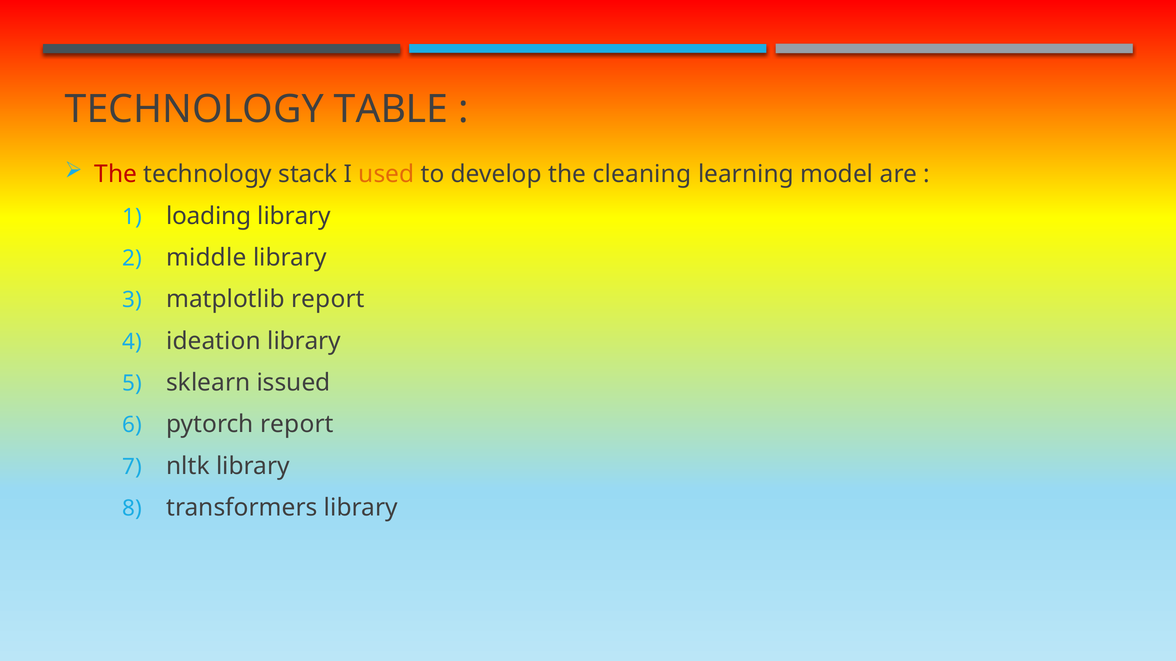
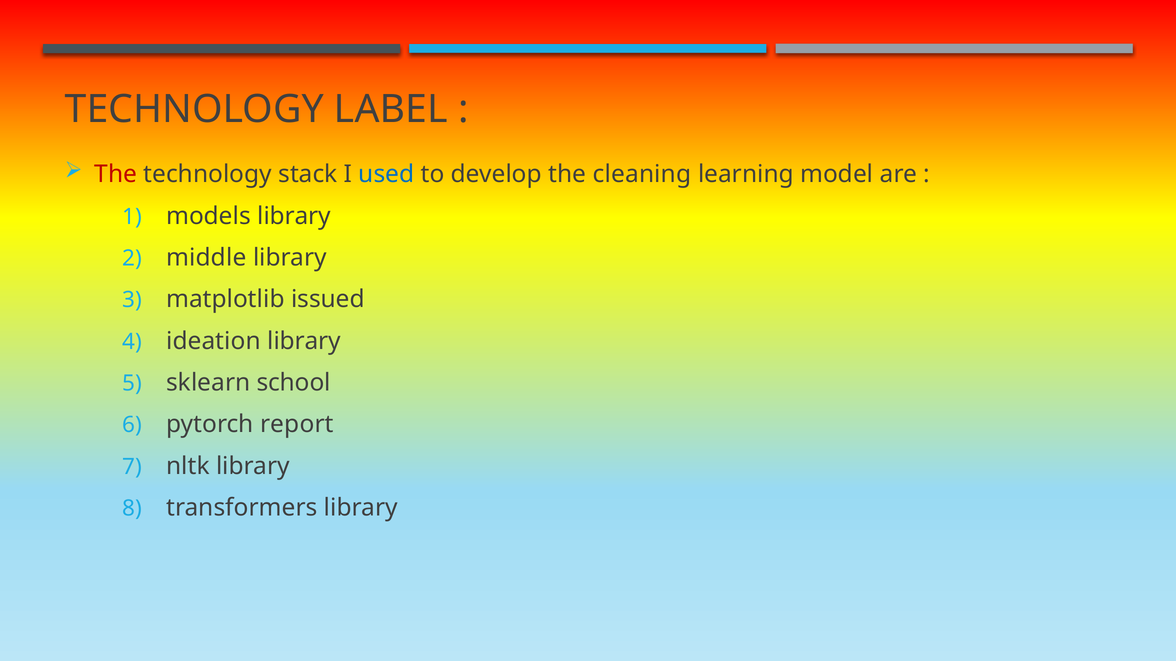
TABLE: TABLE -> LABEL (391, 109)
used colour: orange -> blue (386, 174)
loading: loading -> models (209, 216)
matplotlib report: report -> issued (328, 300)
issued: issued -> school (294, 383)
